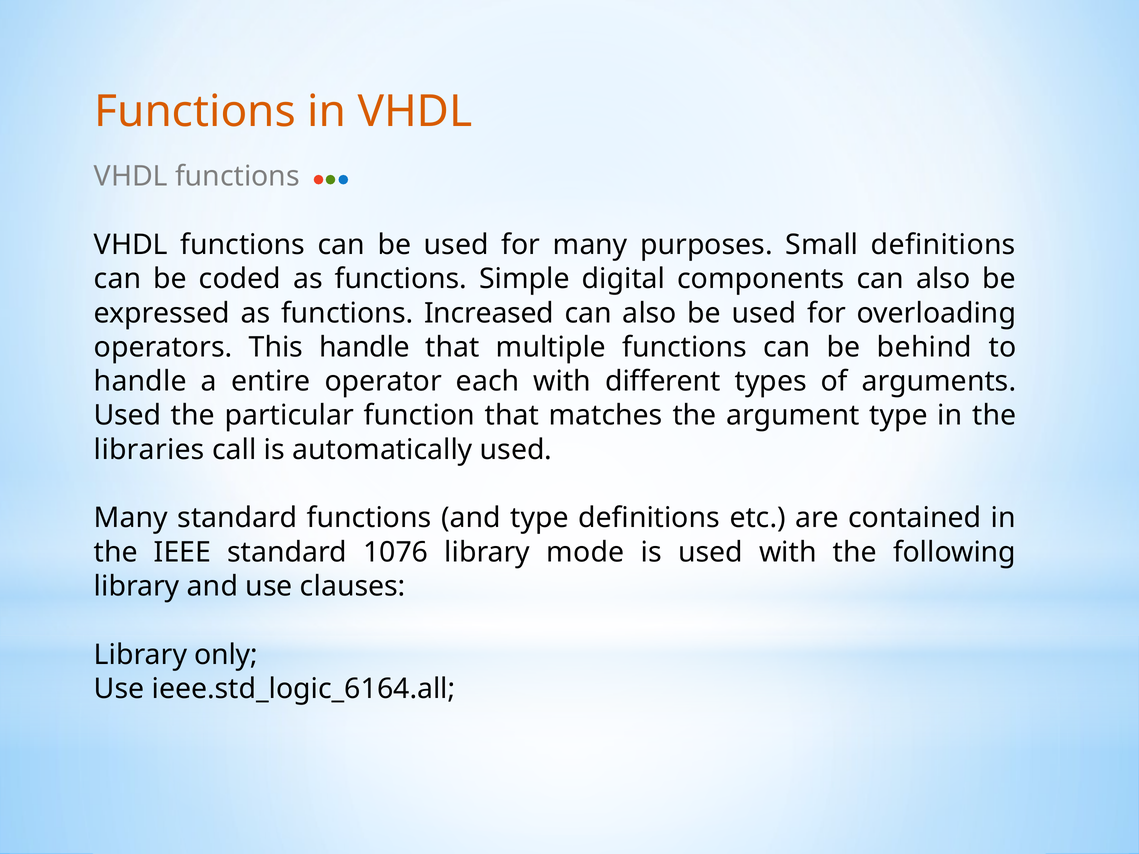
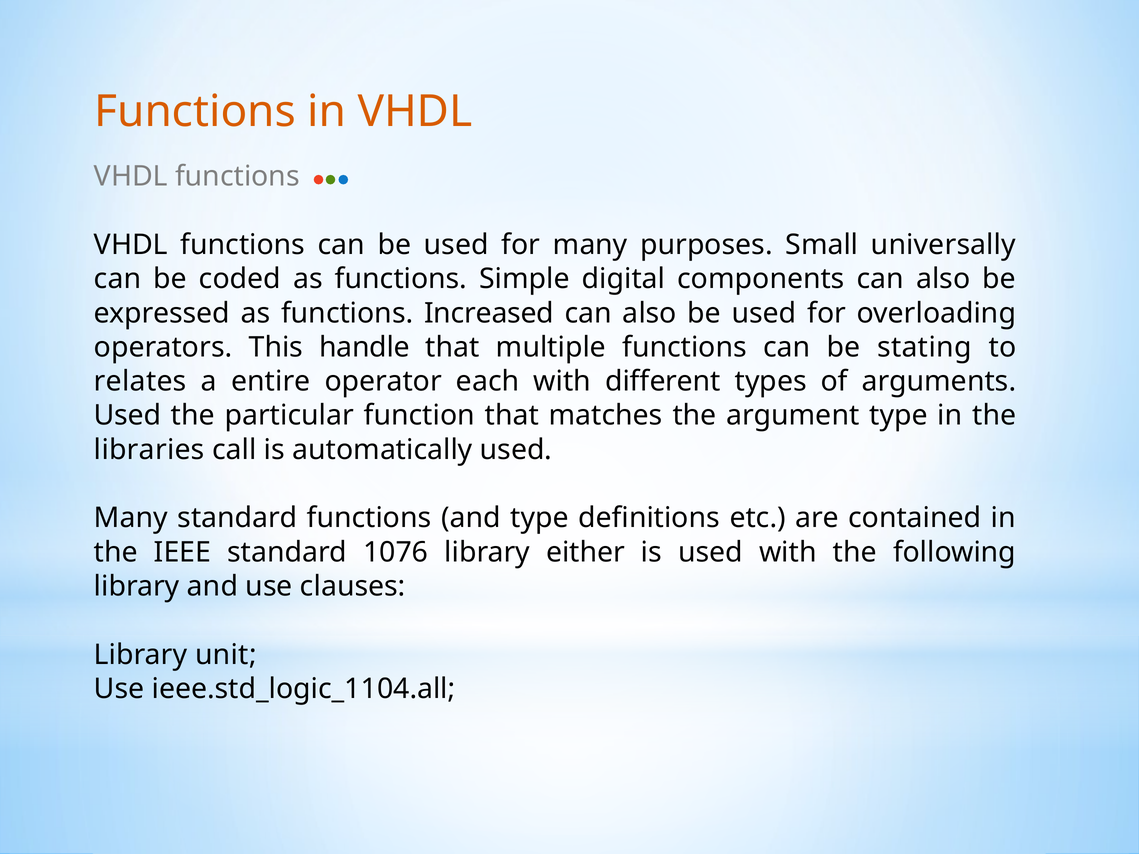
Small definitions: definitions -> universally (943, 245)
behind: behind -> stating (924, 347)
handle: handle -> relates (140, 382)
mode: mode -> either (586, 552)
only: only -> unit (226, 655)
ieee.std_logic_6164.all: ieee.std_logic_6164.all -> ieee.std_logic_1104.all (304, 689)
